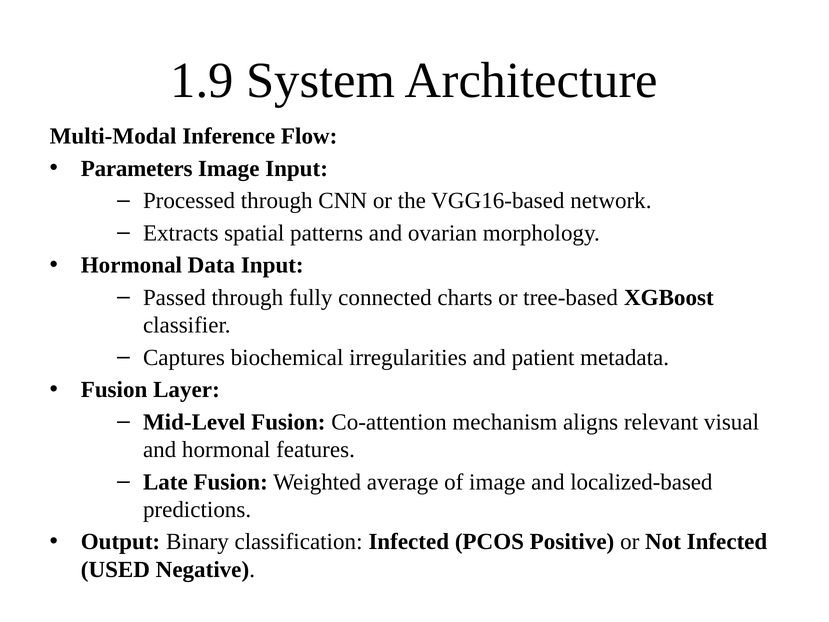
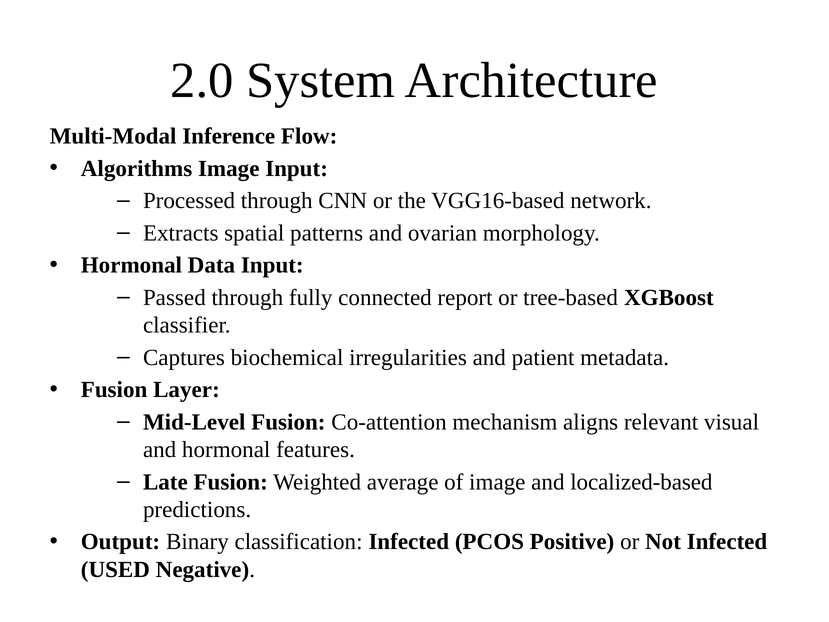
1.9: 1.9 -> 2.0 (202, 80)
Parameters: Parameters -> Algorithms (137, 169)
charts: charts -> report (465, 297)
